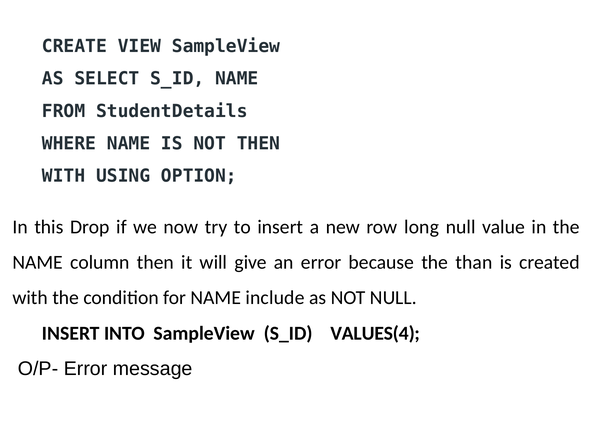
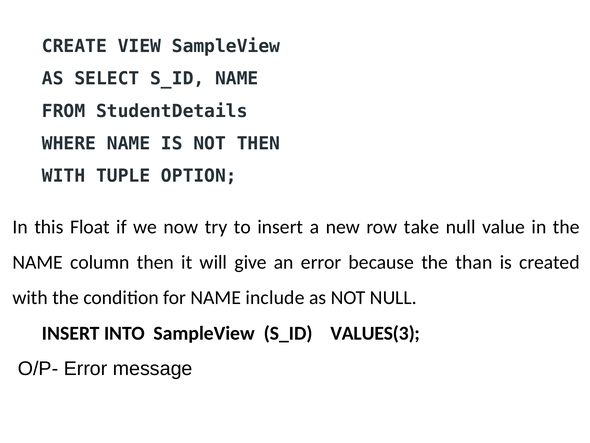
USING: USING -> TUPLE (123, 176)
Drop: Drop -> Float (90, 227)
long: long -> take (422, 227)
VALUES(4: VALUES(4 -> VALUES(3 (375, 333)
